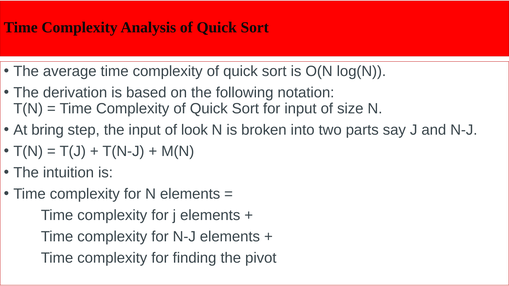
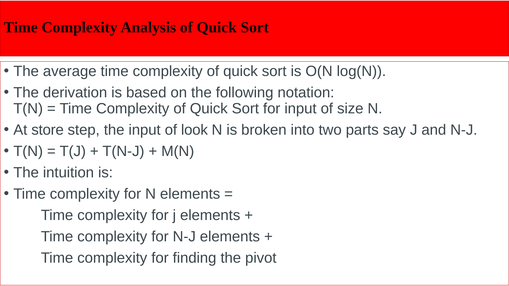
bring: bring -> store (48, 130)
